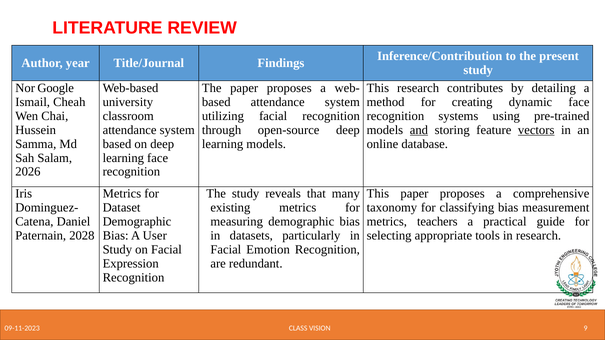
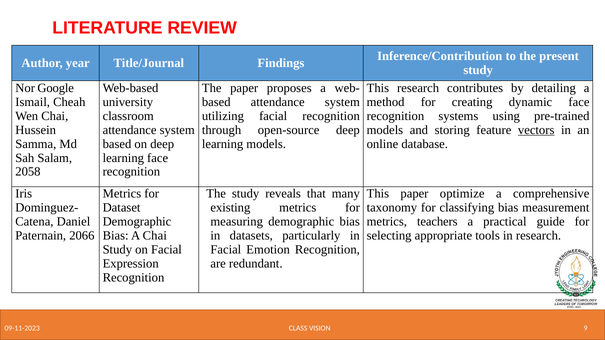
and underline: present -> none (419, 130)
2026: 2026 -> 2058 (28, 172)
This paper proposes: proposes -> optimize (462, 194)
2028: 2028 -> 2066 (82, 236)
A User: User -> Chai (155, 236)
